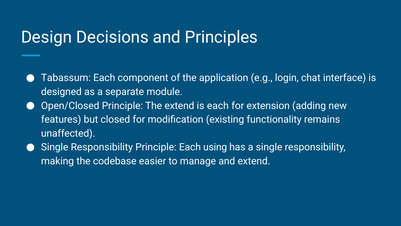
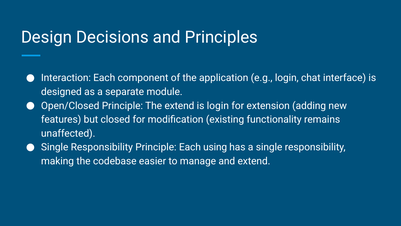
Tabassum: Tabassum -> Interaction (66, 78)
is each: each -> login (218, 106)
